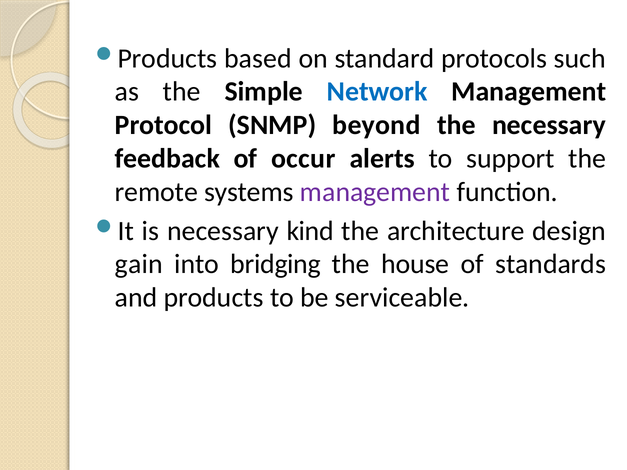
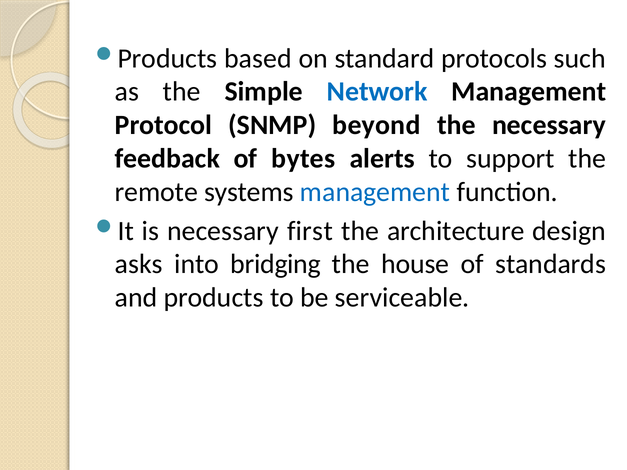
occur: occur -> bytes (303, 159)
management colour: purple -> blue (375, 192)
kind: kind -> first (310, 231)
gain: gain -> asks (139, 264)
